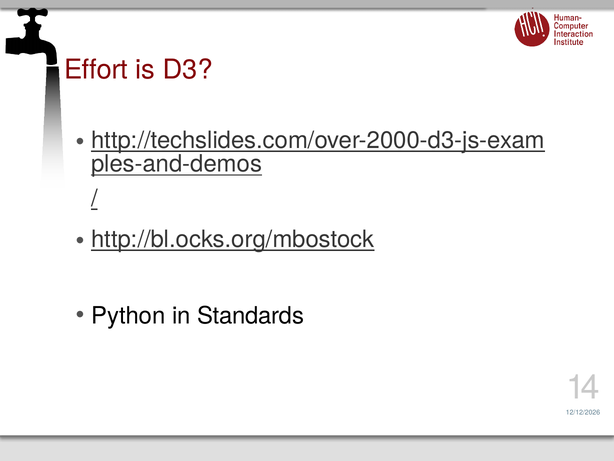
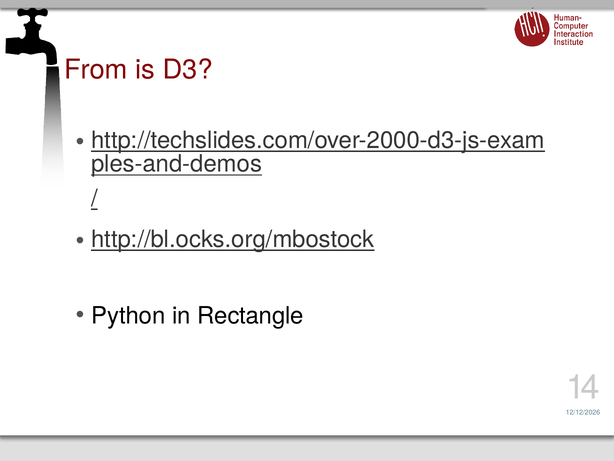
Effort: Effort -> From (96, 70)
Standards: Standards -> Rectangle (250, 315)
